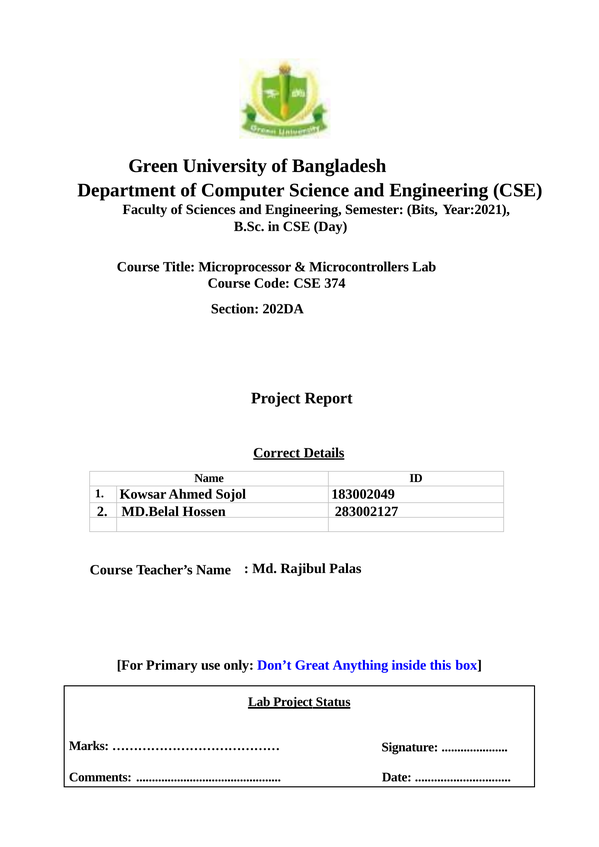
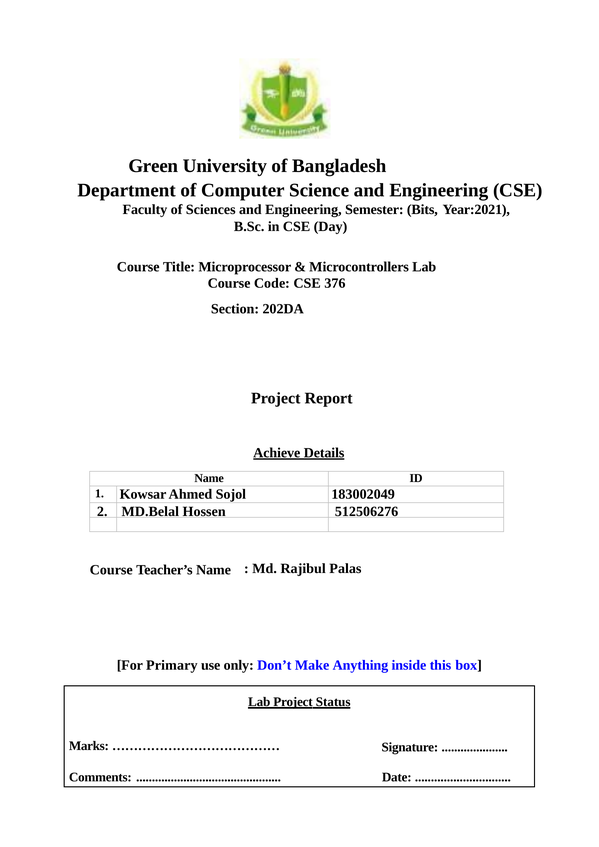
374: 374 -> 376 (335, 283)
Correct: Correct -> Achieve (277, 453)
283002127: 283002127 -> 512506276 (367, 512)
Great: Great -> Make (312, 665)
